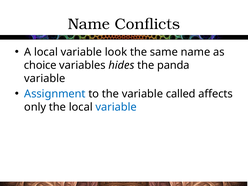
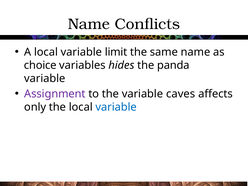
look: look -> limit (116, 52)
Assignment colour: blue -> purple (55, 94)
called: called -> caves (181, 94)
